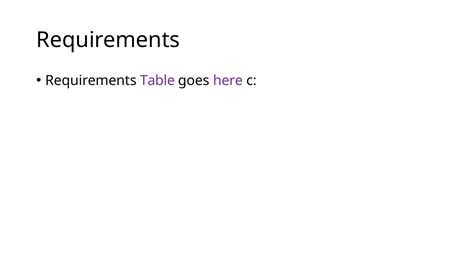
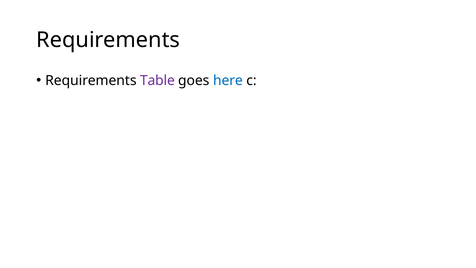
here colour: purple -> blue (228, 80)
